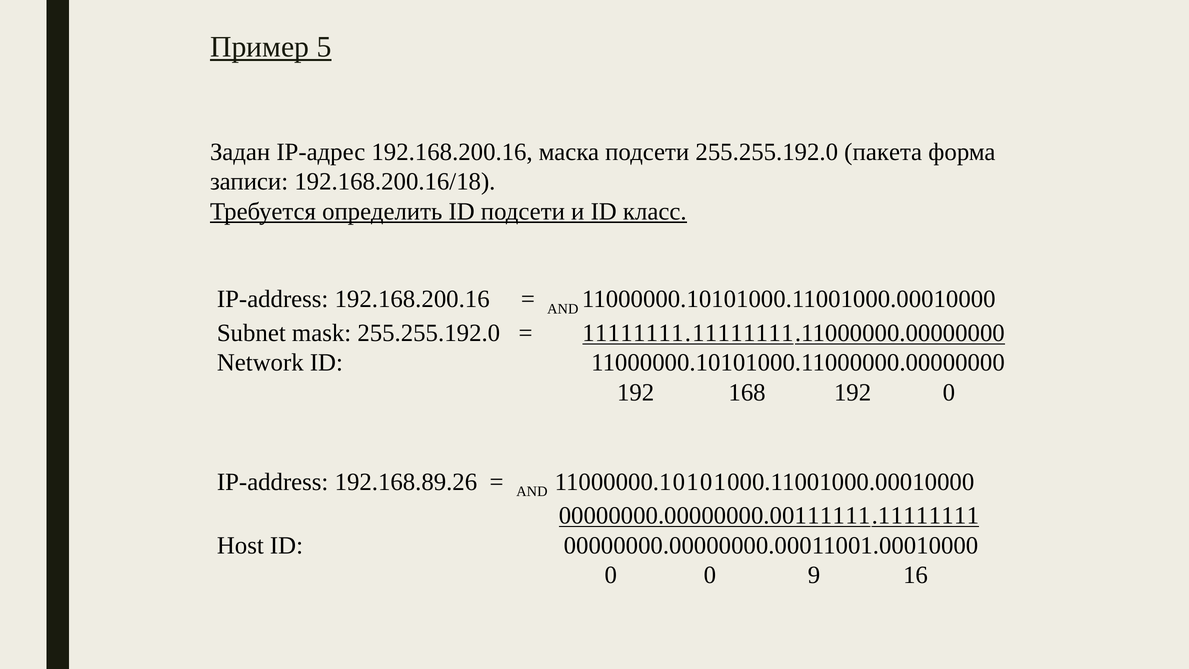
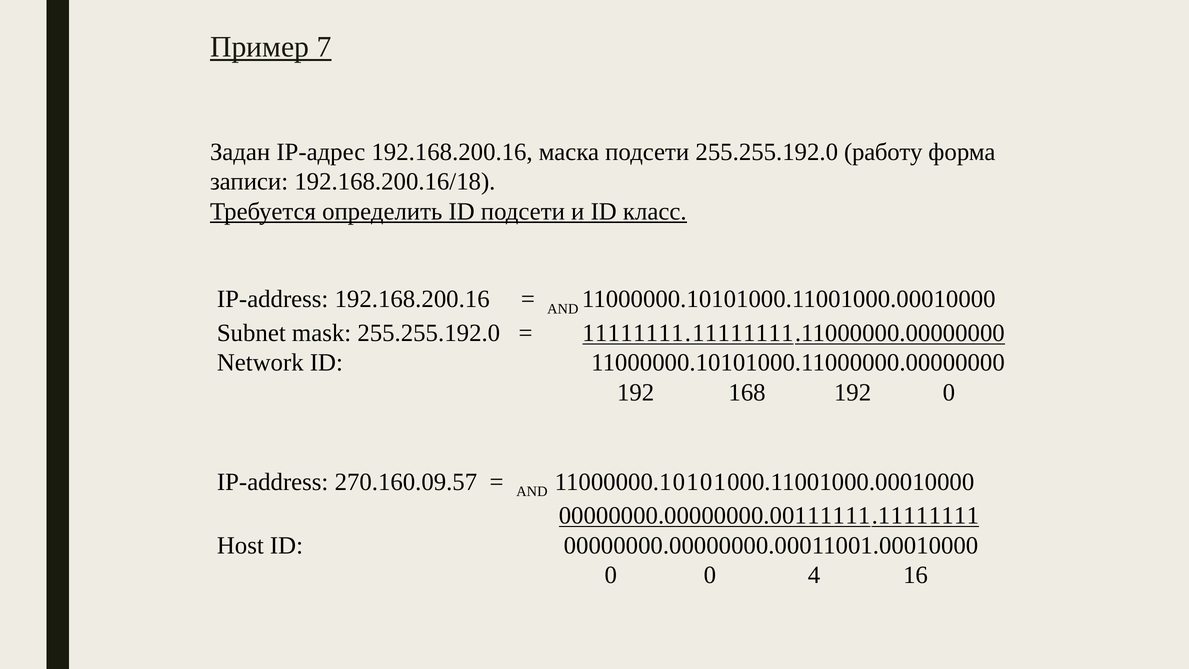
5: 5 -> 7 (324, 47)
пакета: пакета -> работу (883, 152)
192.168.89.26: 192.168.89.26 -> 270.160.09.57 (406, 482)
9: 9 -> 4 (814, 575)
